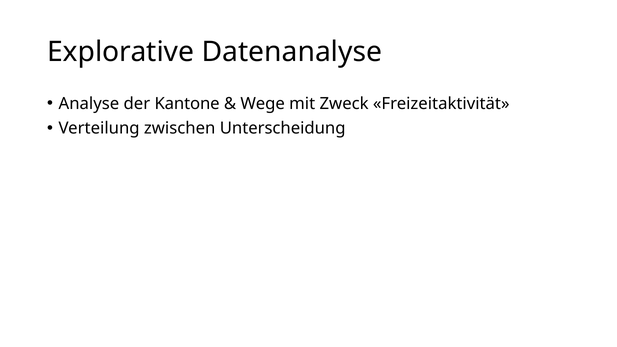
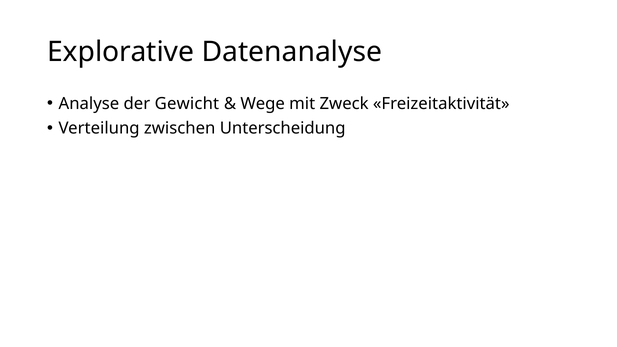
Kantone: Kantone -> Gewicht (187, 104)
